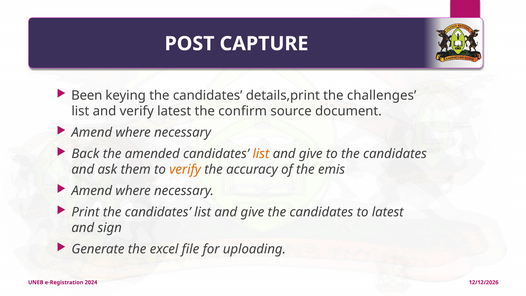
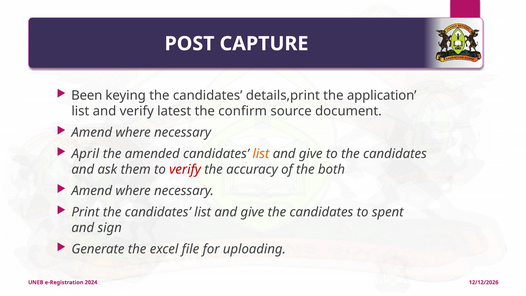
challenges: challenges -> application (382, 95)
Back: Back -> April (85, 154)
verify colour: orange -> red (185, 170)
emis: emis -> both (332, 170)
to latest: latest -> spent (388, 212)
